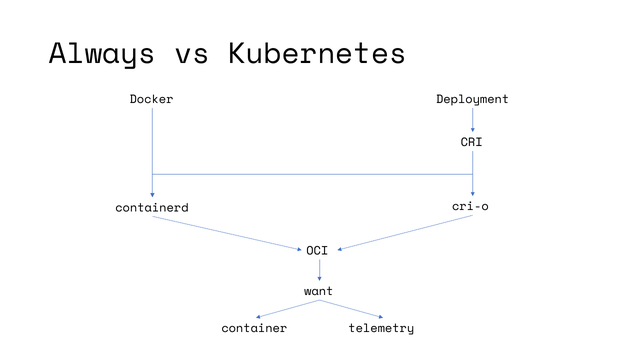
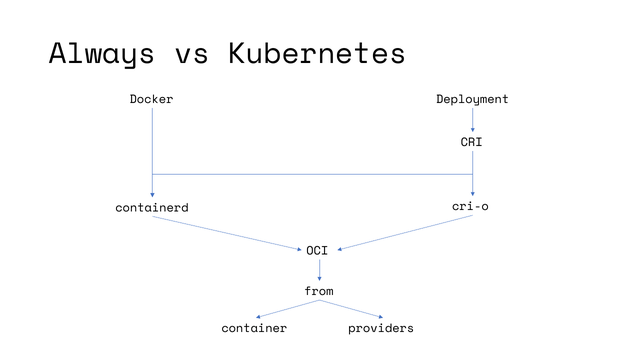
want: want -> from (319, 291)
telemetry: telemetry -> providers (381, 328)
